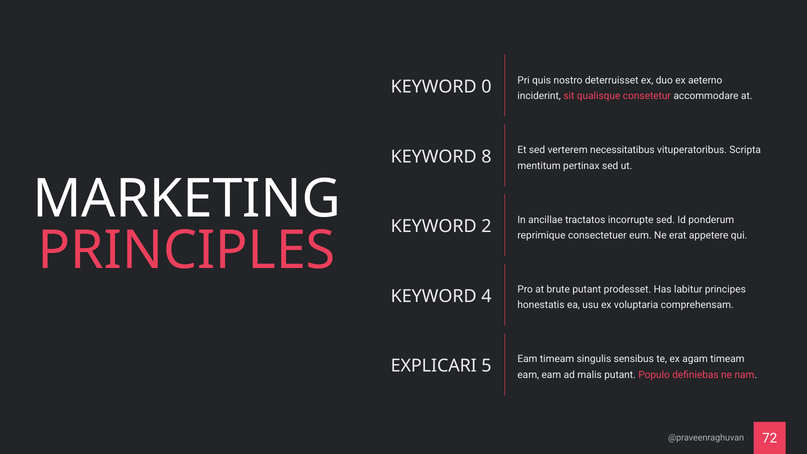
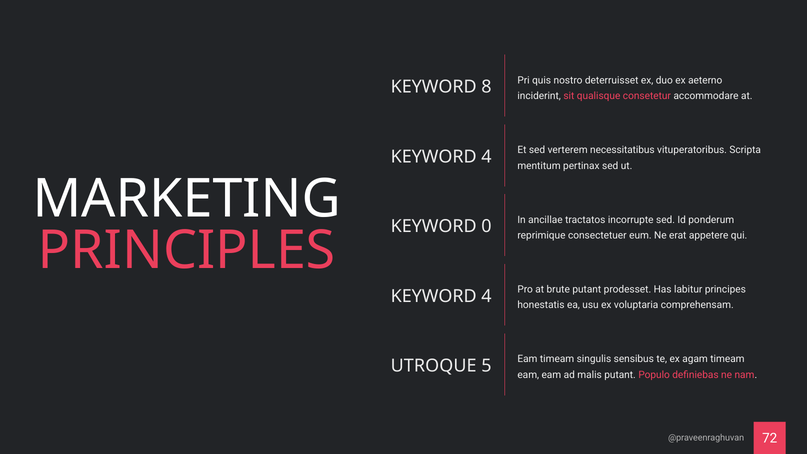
0: 0 -> 8 (486, 87)
8: 8 -> 4 (486, 157)
2: 2 -> 0 (486, 226)
EXPLICARI: EXPLICARI -> UTROQUE (434, 366)
